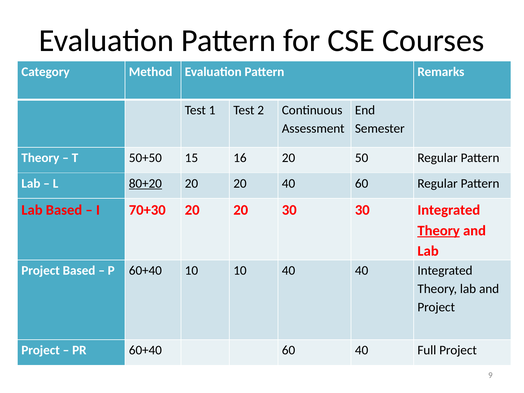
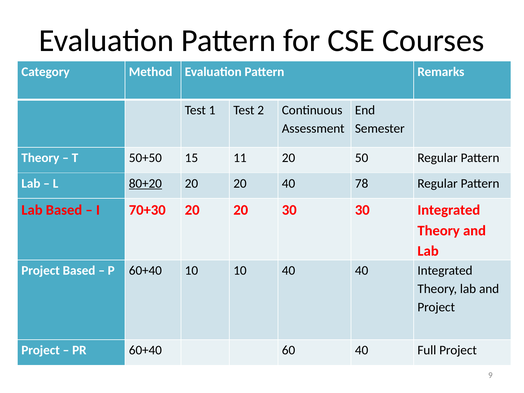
16: 16 -> 11 (240, 158)
40 60: 60 -> 78 (362, 183)
Theory underline: present -> none (439, 231)
